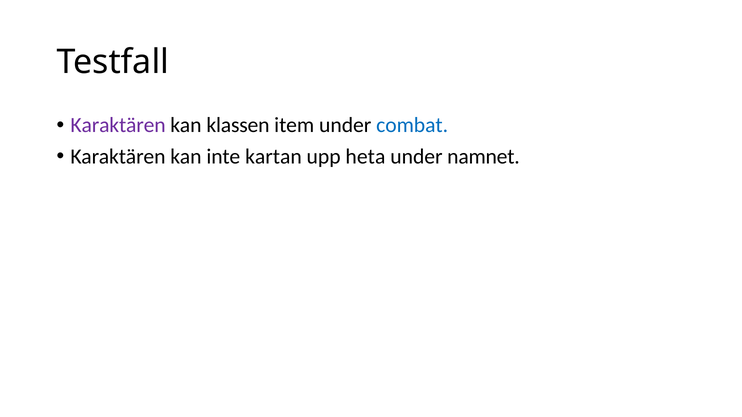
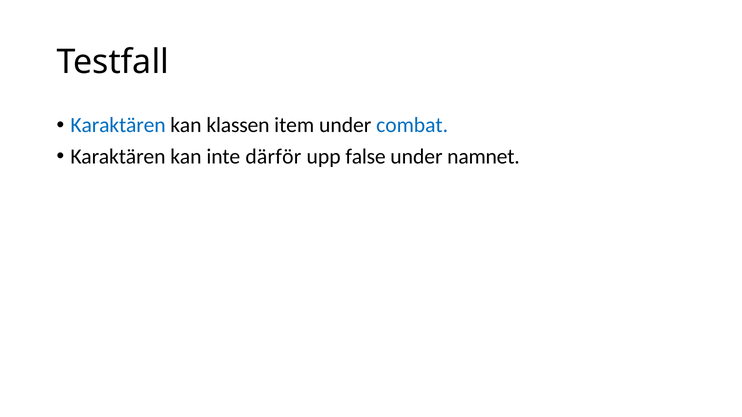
Karaktären colour: purple -> blue (118, 125)
kartan: kartan -> därför (273, 157)
heta: heta -> false (366, 157)
